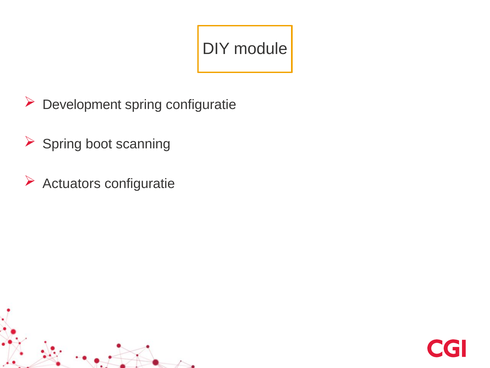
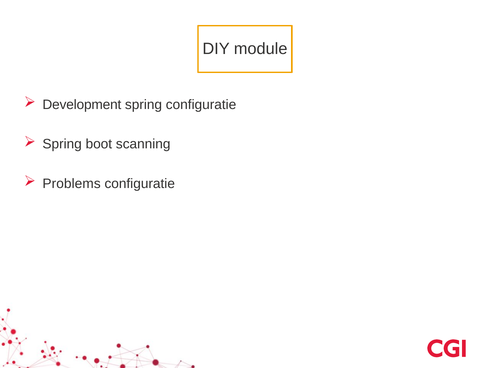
Actuators: Actuators -> Problems (72, 183)
